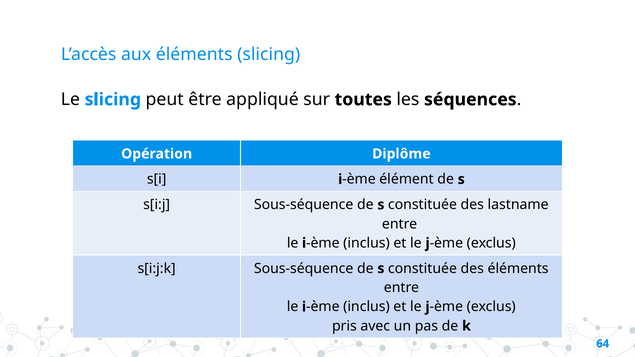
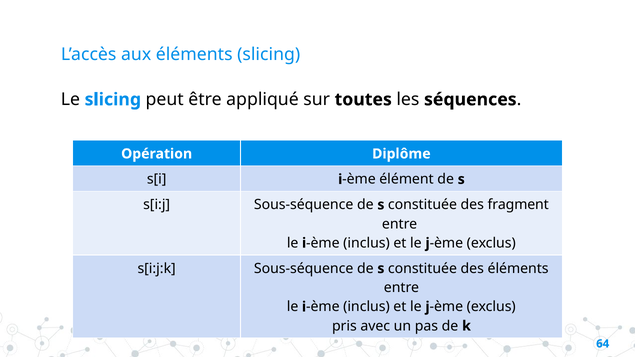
lastname: lastname -> fragment (518, 205)
